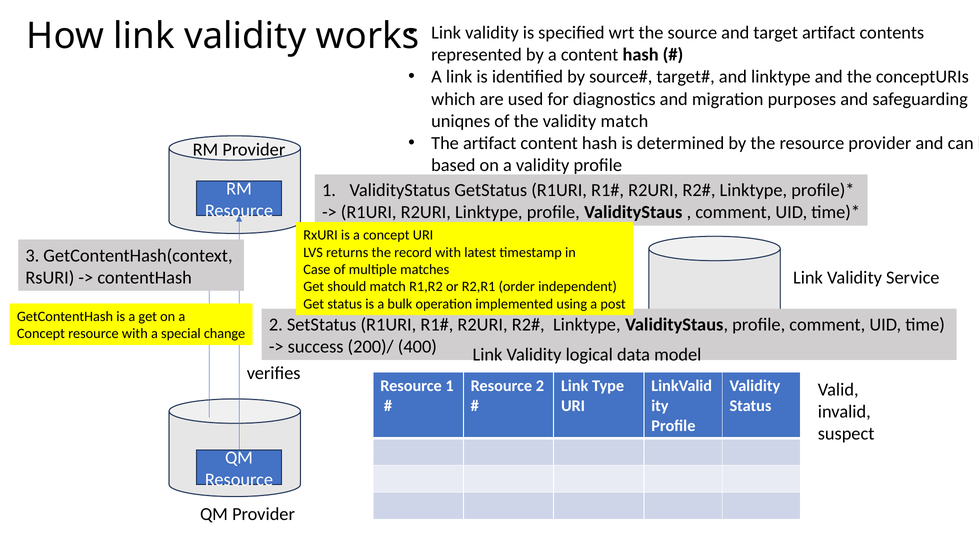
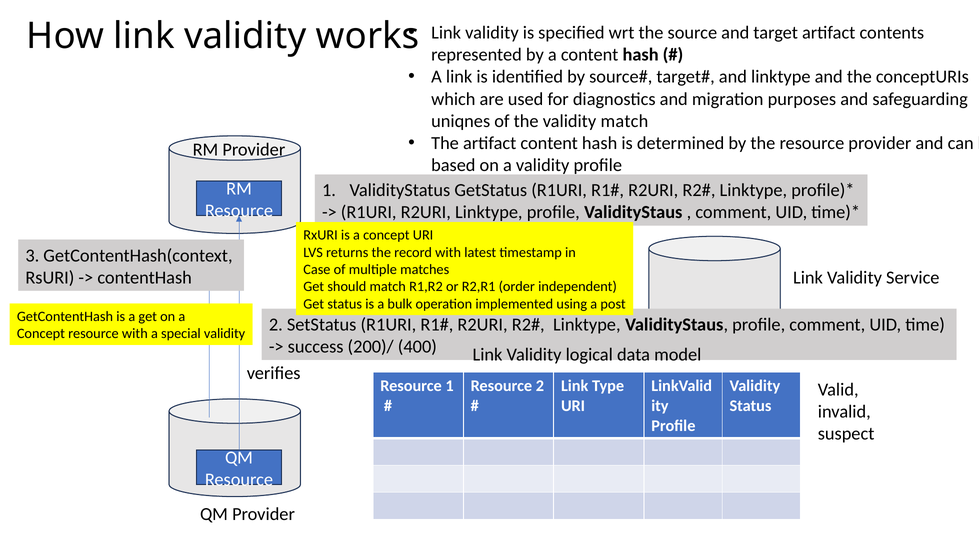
special change: change -> validity (225, 334)
